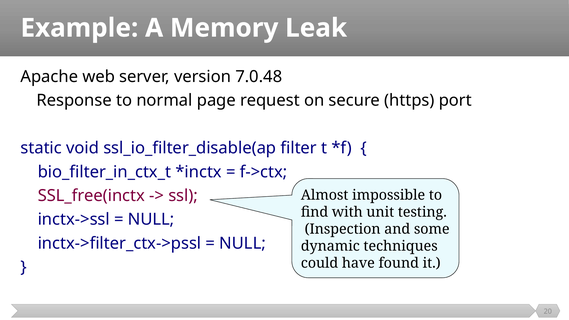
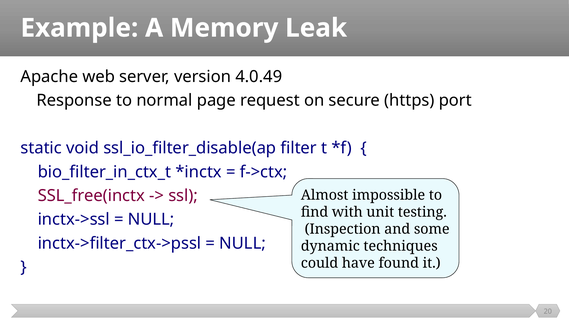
7.0.48: 7.0.48 -> 4.0.49 (259, 77)
